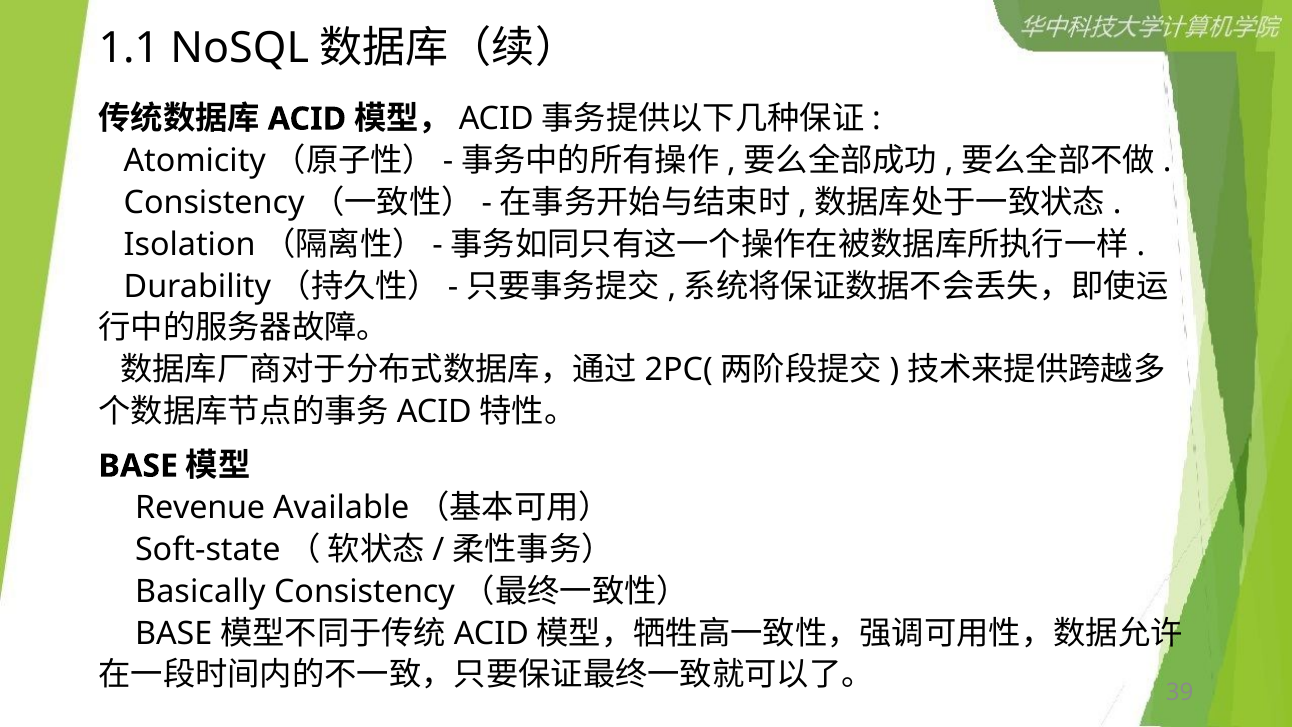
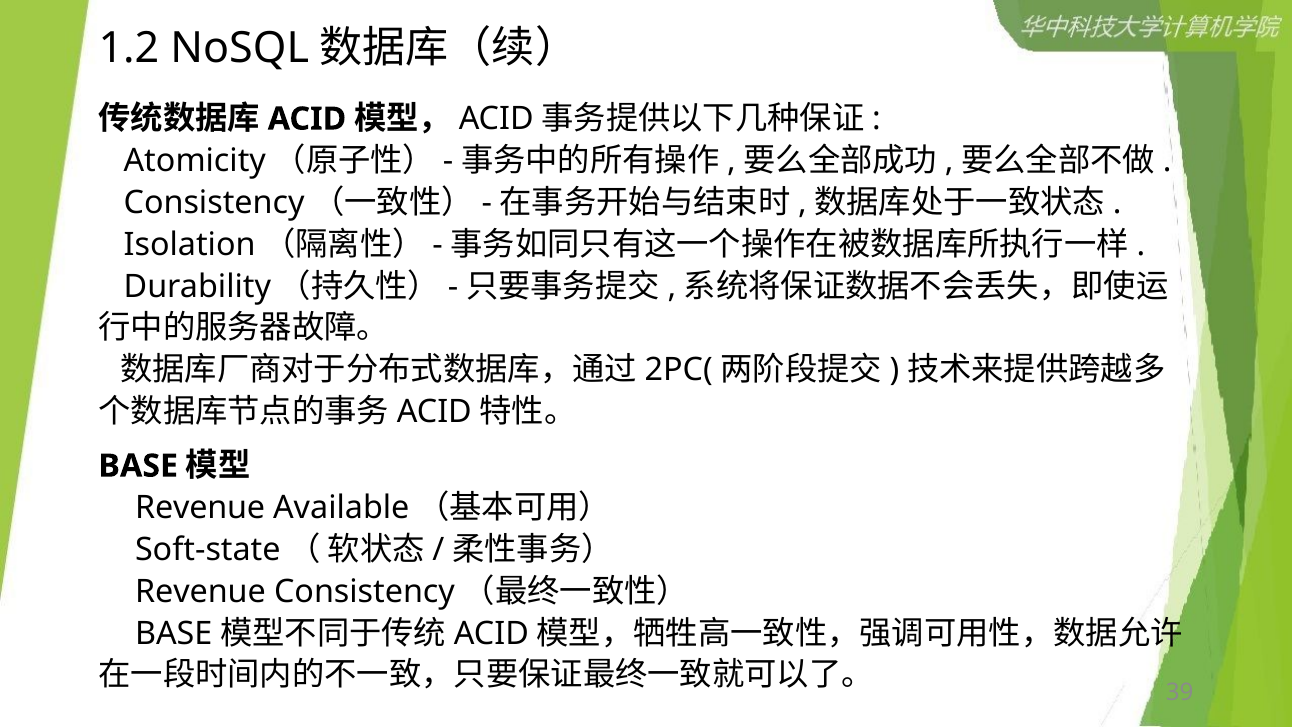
1.1: 1.1 -> 1.2 (129, 48)
Basically: Basically -> Revenue (200, 591)
